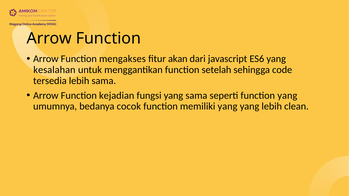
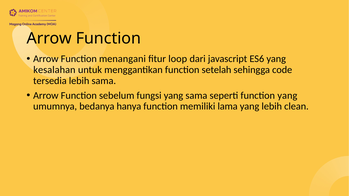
mengakses: mengakses -> menangani (122, 59)
akan: akan -> loop (178, 59)
kejadian: kejadian -> sebelum (117, 96)
cocok: cocok -> hanya (129, 107)
memiliki yang: yang -> lama (228, 107)
